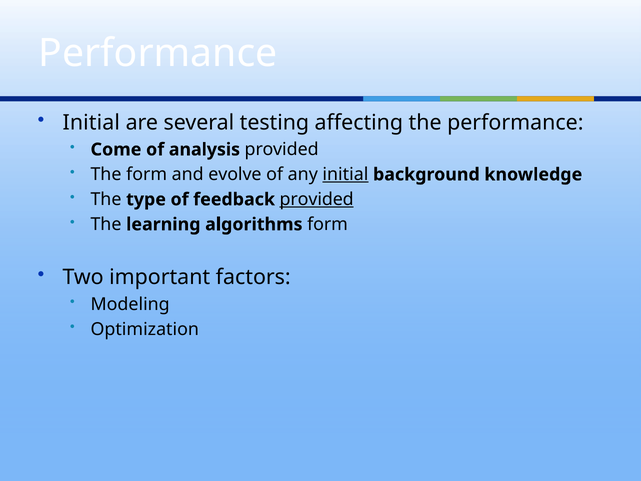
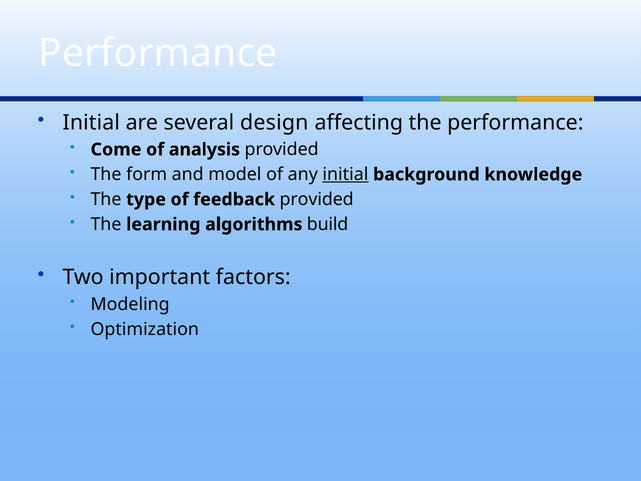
testing: testing -> design (274, 123)
evolve: evolve -> model (235, 174)
provided underline: present -> none (317, 199)
algorithms form: form -> build (328, 224)
